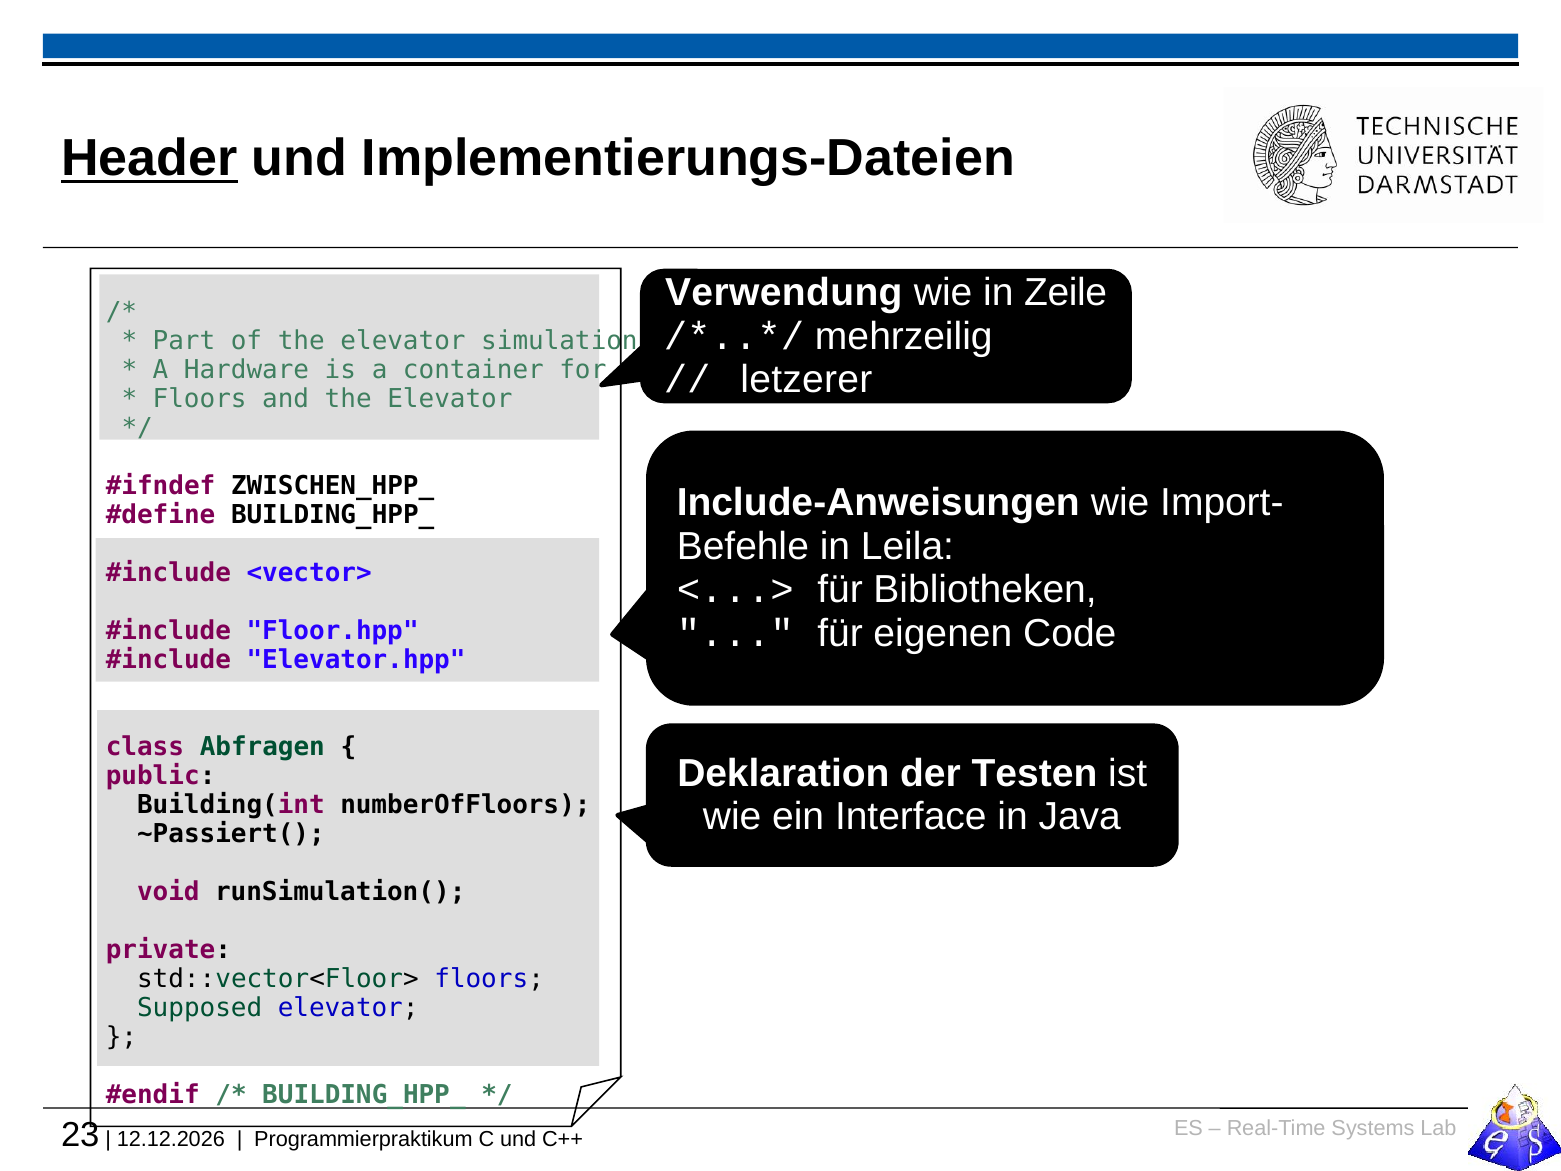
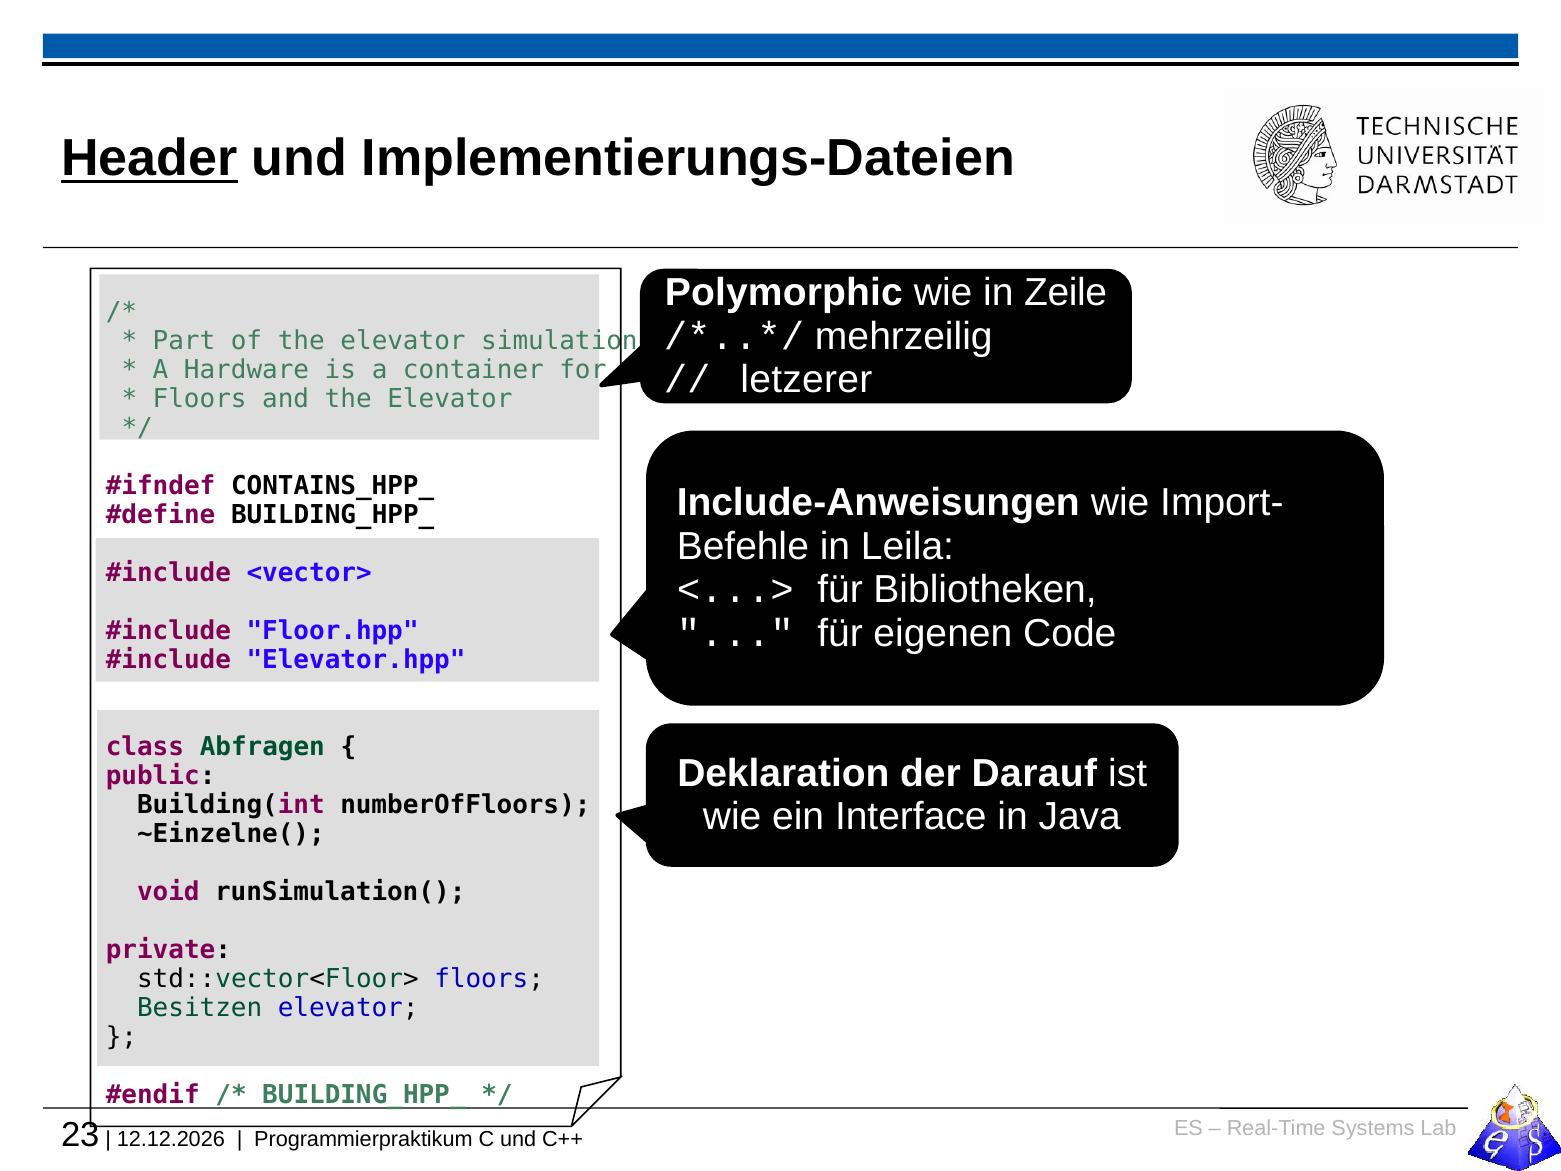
Verwendung: Verwendung -> Polymorphic (784, 293)
ZWISCHEN_HPP_: ZWISCHEN_HPP_ -> CONTAINS_HPP_ (333, 486)
Testen: Testen -> Darauf (1034, 773)
~Passiert(: ~Passiert( -> ~Einzelne( (231, 834)
Supposed: Supposed -> Besitzen (200, 1008)
